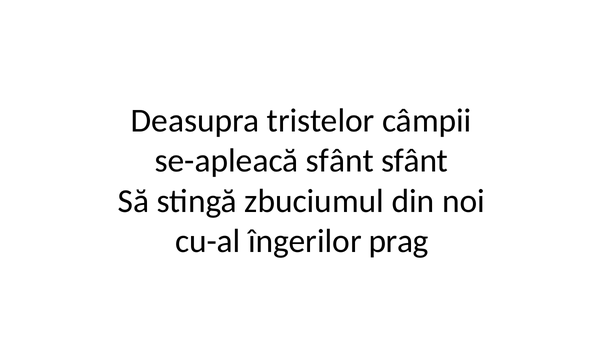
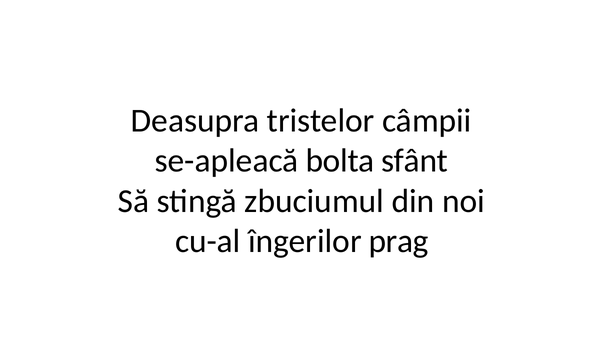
se-apleacă sfânt: sfânt -> bolta (340, 161)
